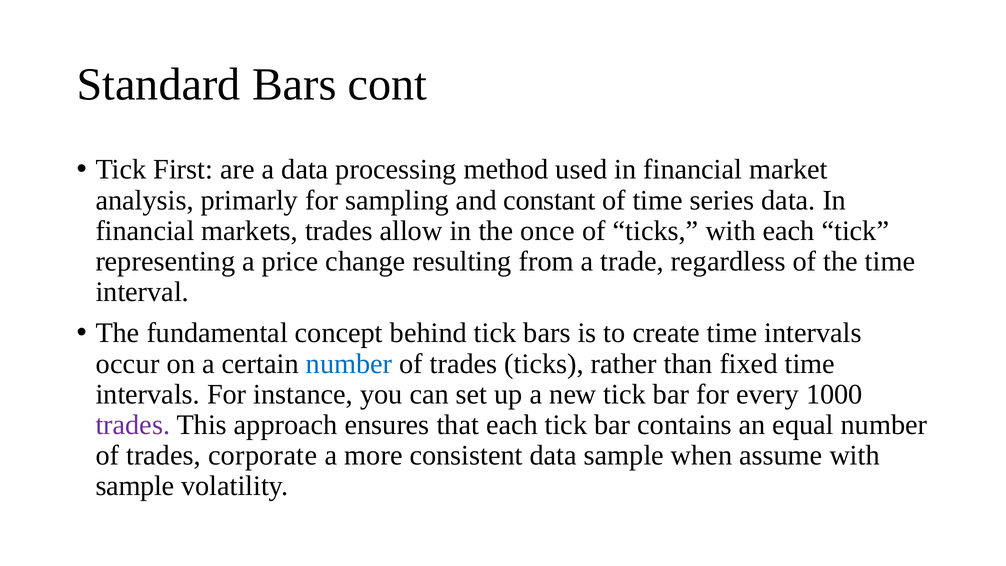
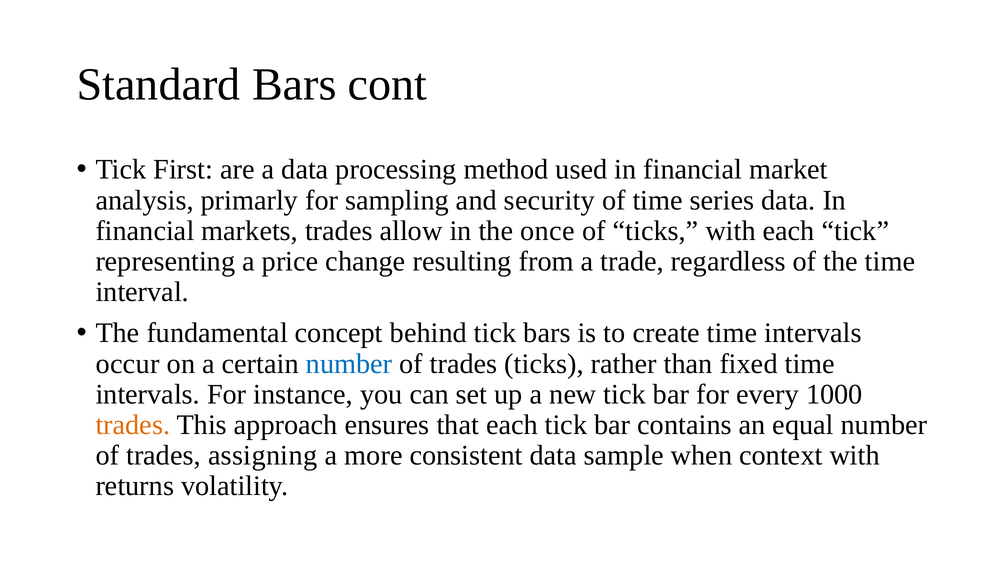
constant: constant -> security (549, 200)
trades colour: purple -> orange (133, 425)
corporate: corporate -> assigning (263, 455)
assume: assume -> context (781, 455)
sample: sample -> returns (135, 486)
